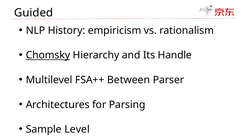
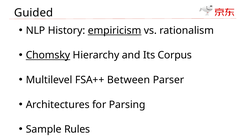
empiricism underline: none -> present (115, 30)
Handle: Handle -> Corpus (175, 55)
Level: Level -> Rules (77, 129)
